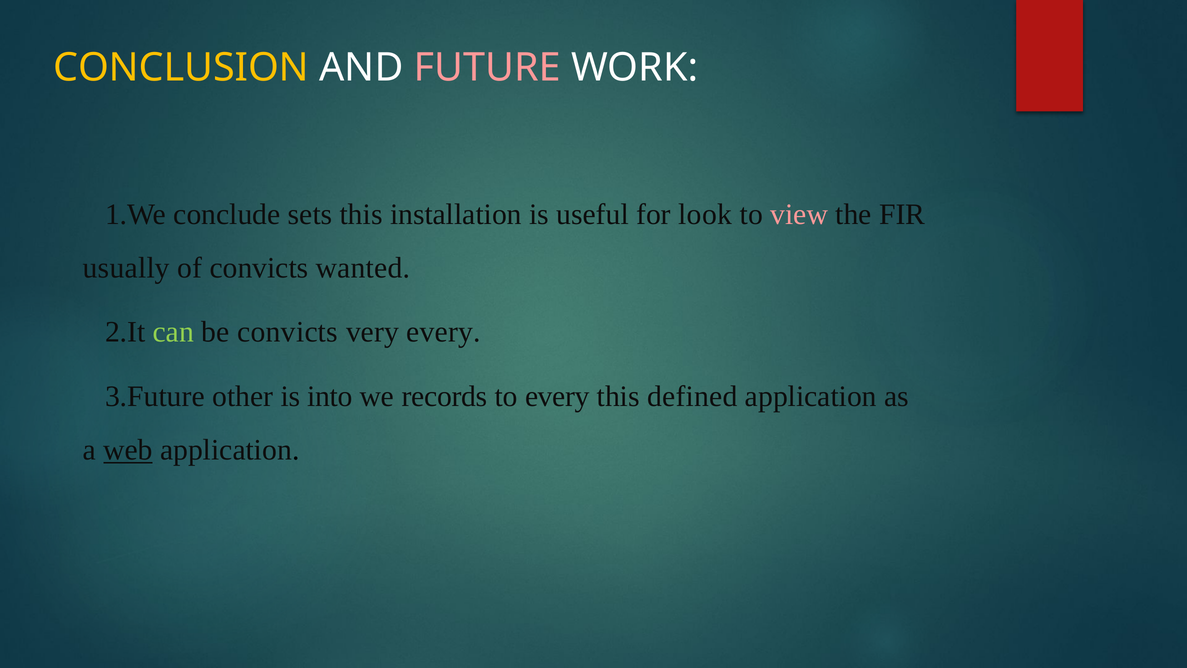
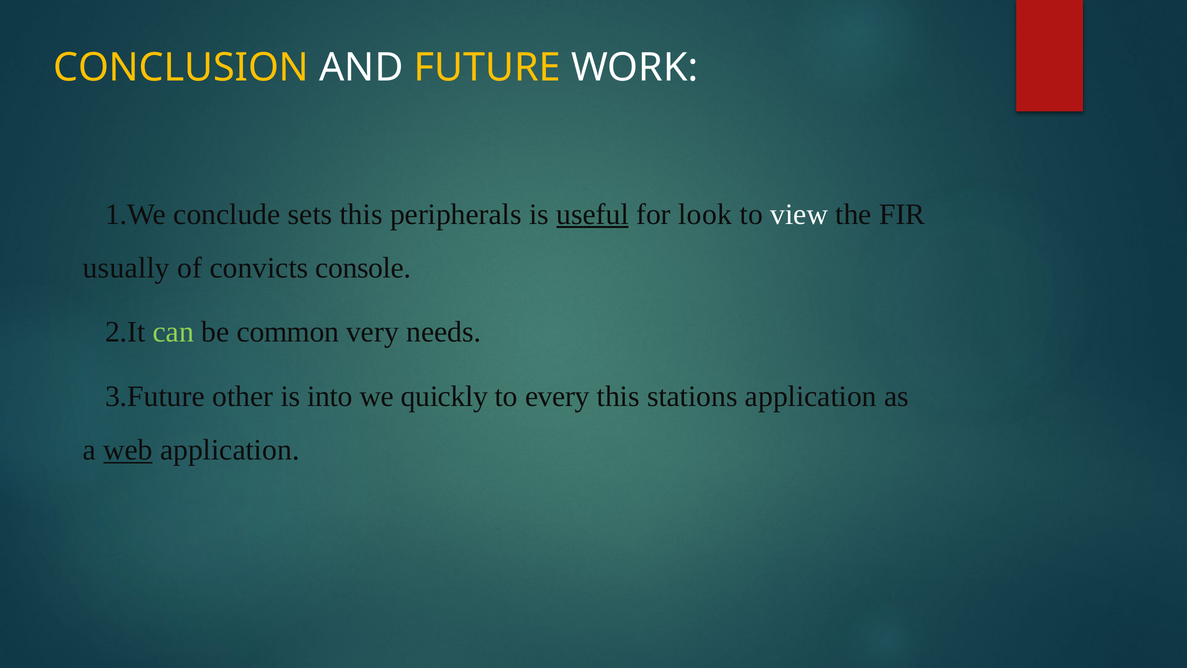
FUTURE colour: pink -> yellow (487, 68)
installation: installation -> peripherals (456, 214)
useful underline: none -> present (593, 214)
view colour: pink -> white (799, 214)
wanted: wanted -> console (363, 268)
be convicts: convicts -> common (288, 332)
very every: every -> needs (444, 332)
records: records -> quickly (445, 396)
defined: defined -> stations (692, 396)
